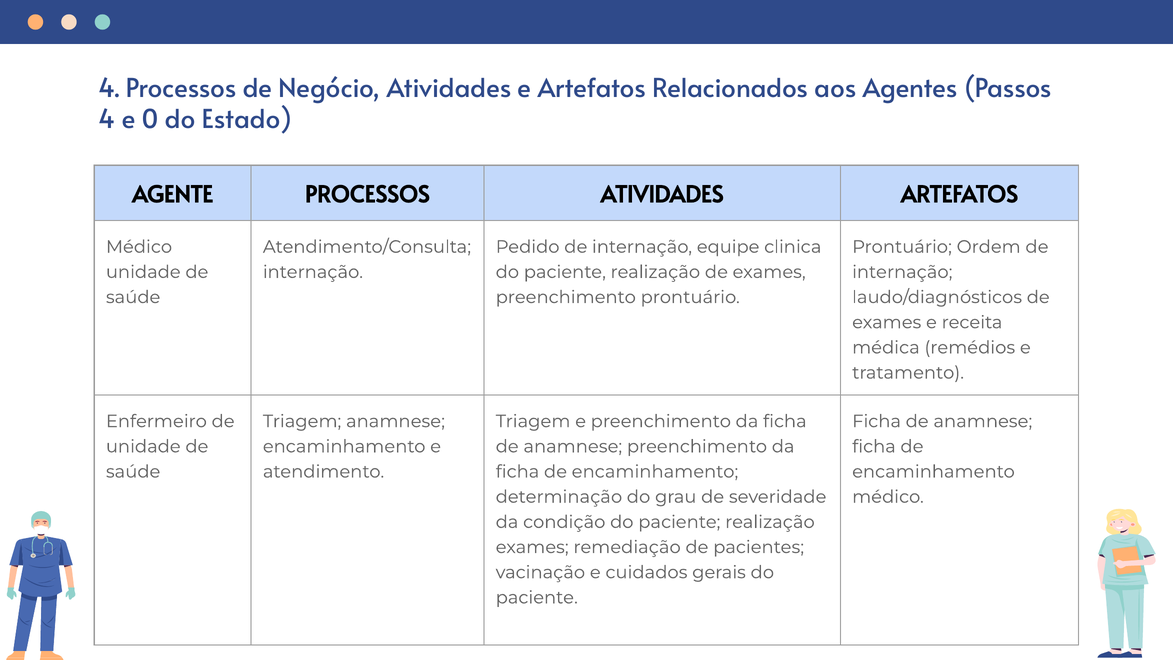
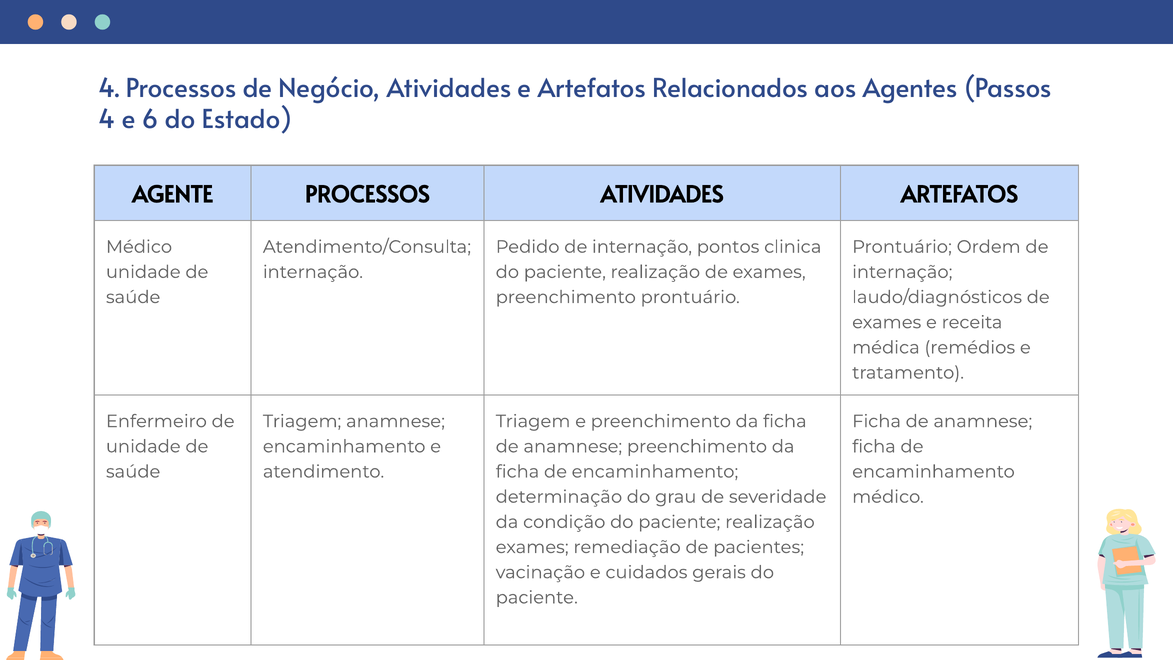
0: 0 -> 6 (150, 120)
equipe: equipe -> pontos (728, 247)
